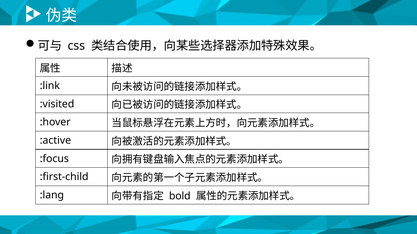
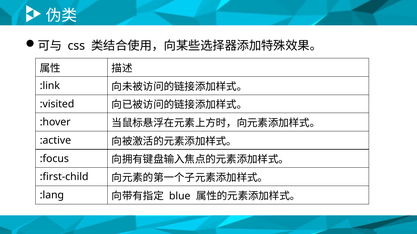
bold: bold -> blue (180, 196)
